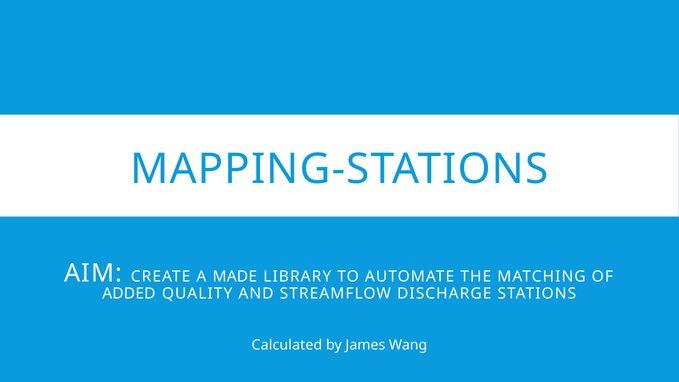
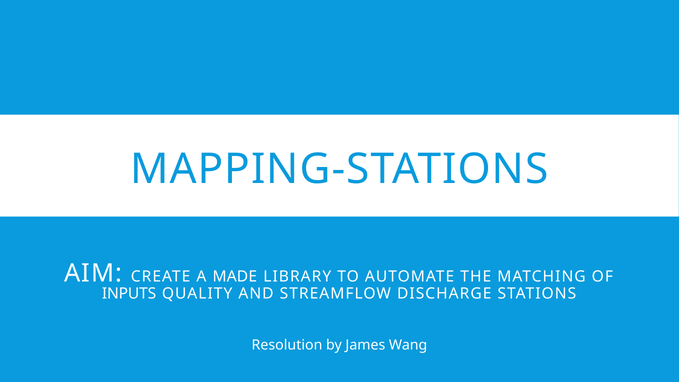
ADDED: ADDED -> INPUTS (129, 294)
Calculated: Calculated -> Resolution (287, 345)
